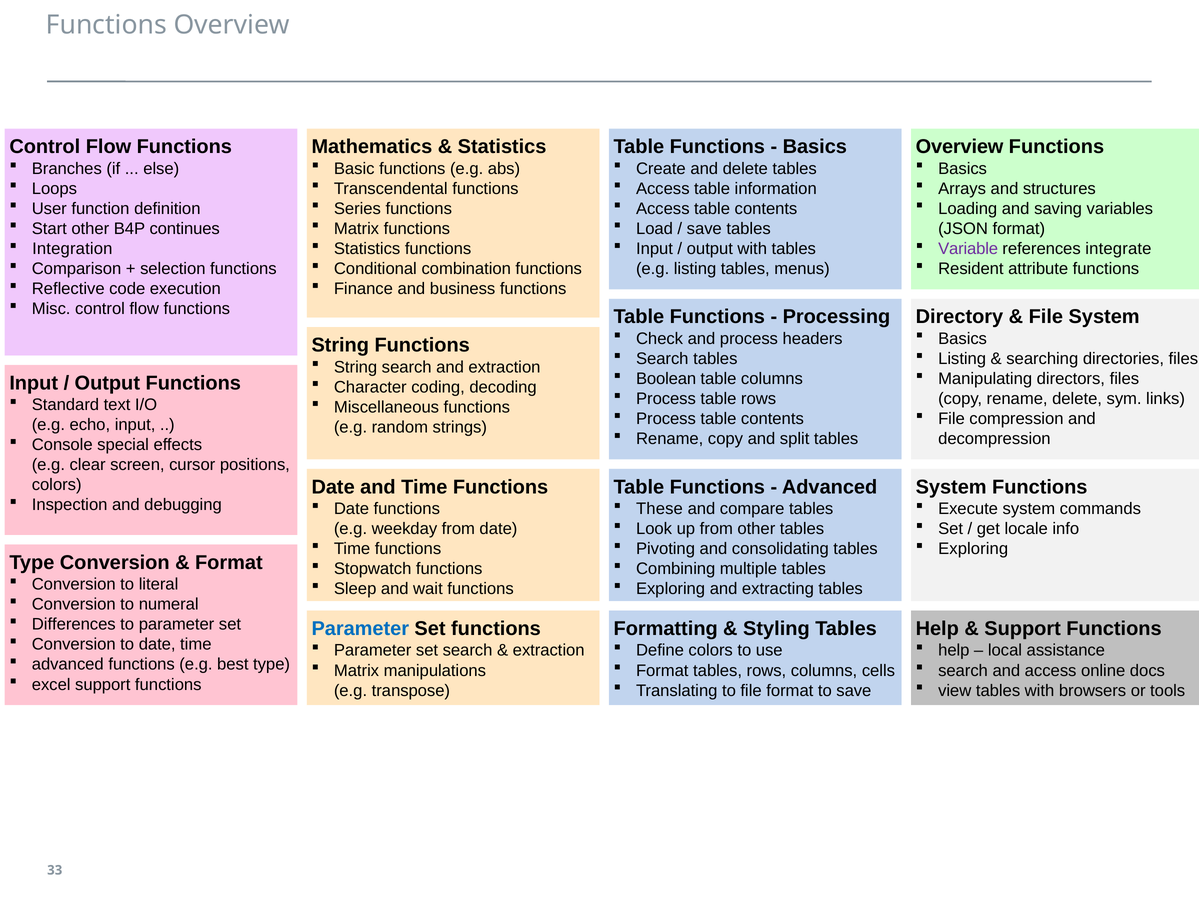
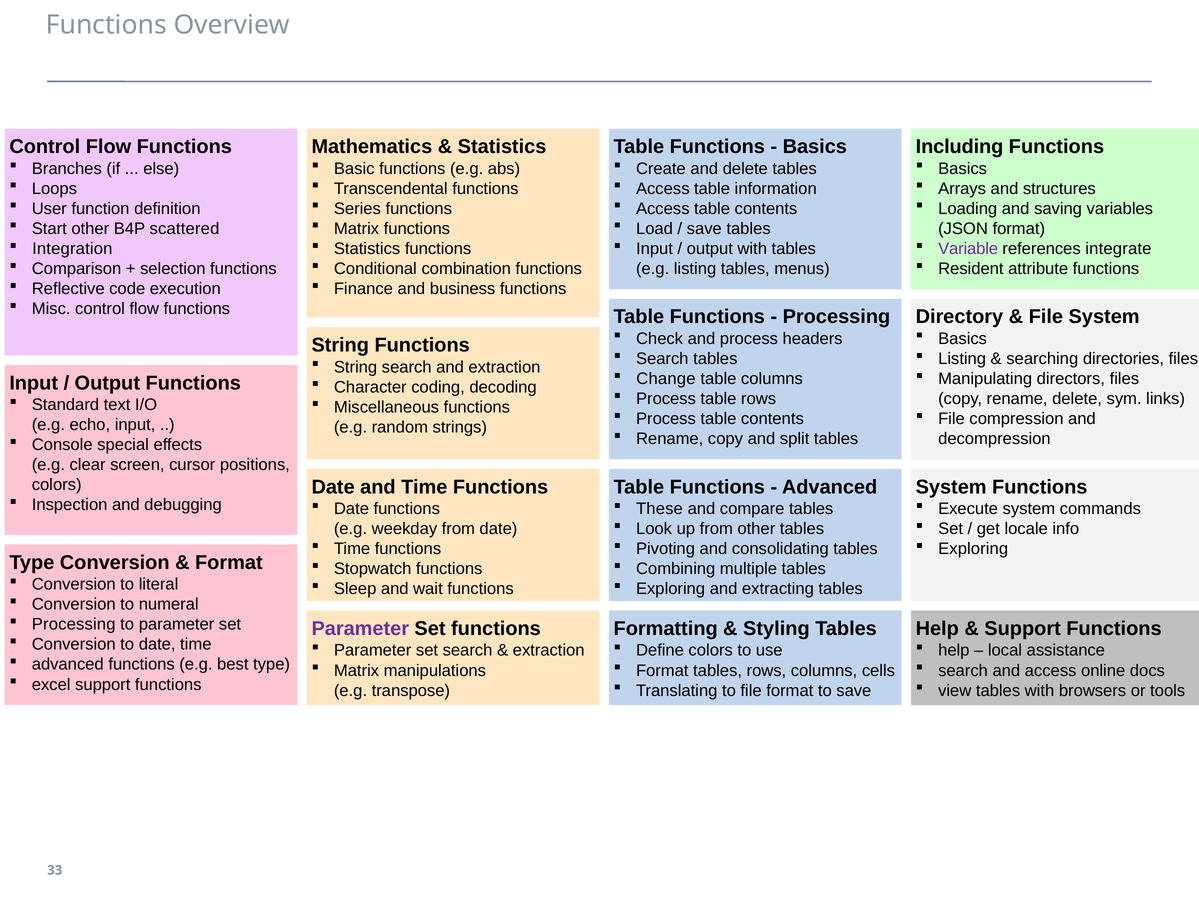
Overview: Overview -> Including (960, 147)
continues: continues -> scattered (184, 228)
Boolean: Boolean -> Change (666, 378)
Differences: Differences -> Processing (74, 624)
Parameter colour: blue -> purple (360, 628)
